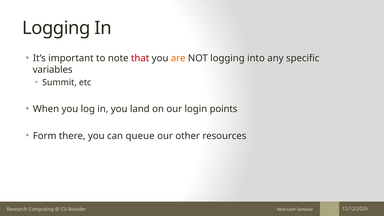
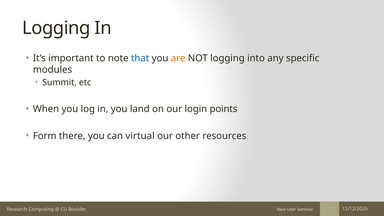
that colour: red -> blue (140, 58)
variables: variables -> modules (53, 70)
queue: queue -> virtual (140, 136)
